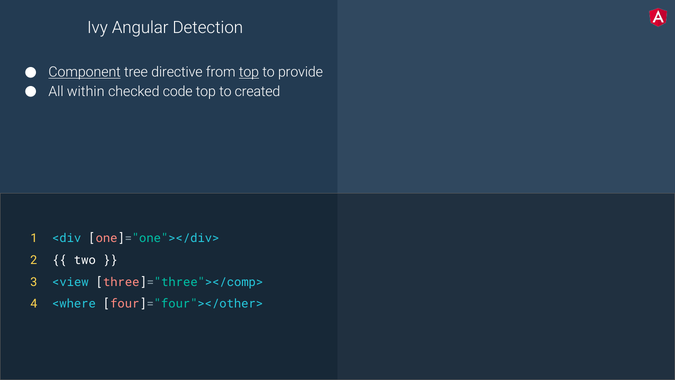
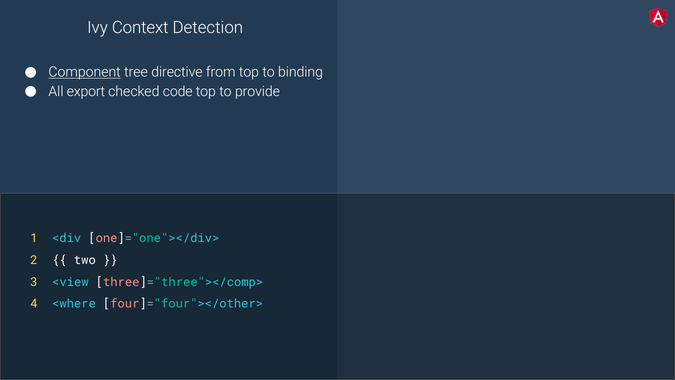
Angular: Angular -> Context (140, 28)
top underline: present -> none (249, 72)
provide: provide -> binding (300, 72)
within: within -> export (86, 92)
created: created -> provide (257, 92)
